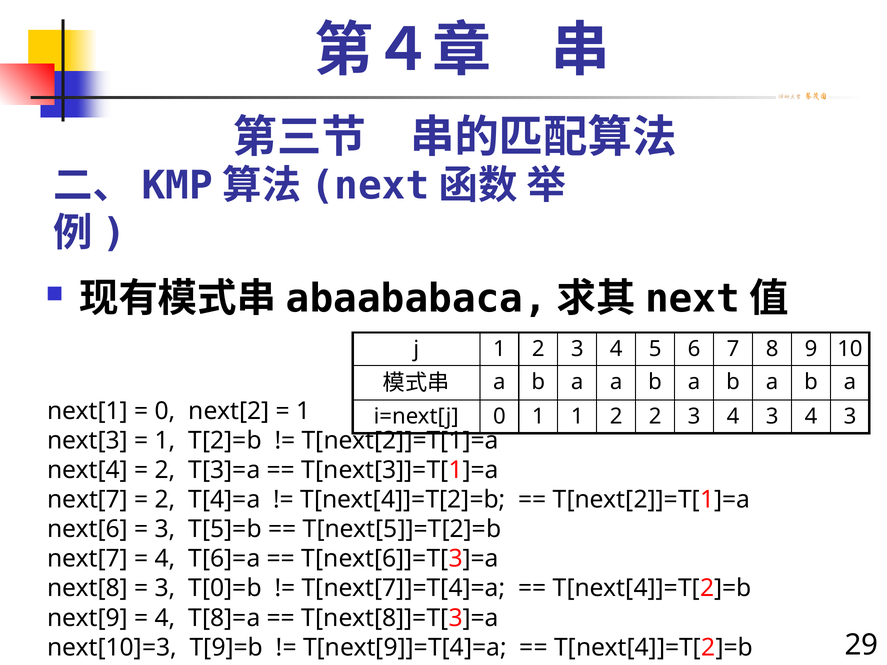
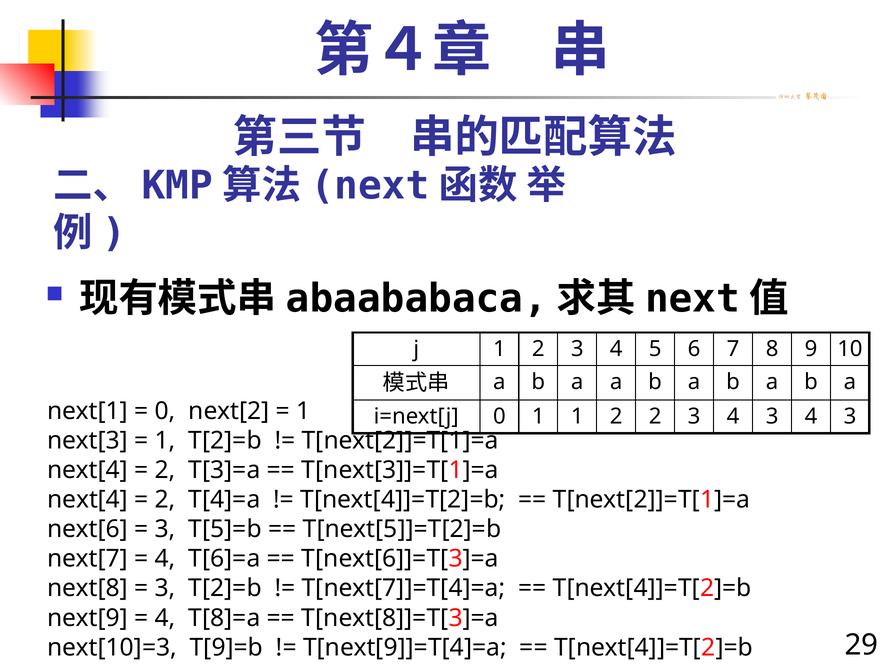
next[7: next[7 -> next[4 (88, 500)
3 T[0]=b: T[0]=b -> T[2]=b (225, 589)
